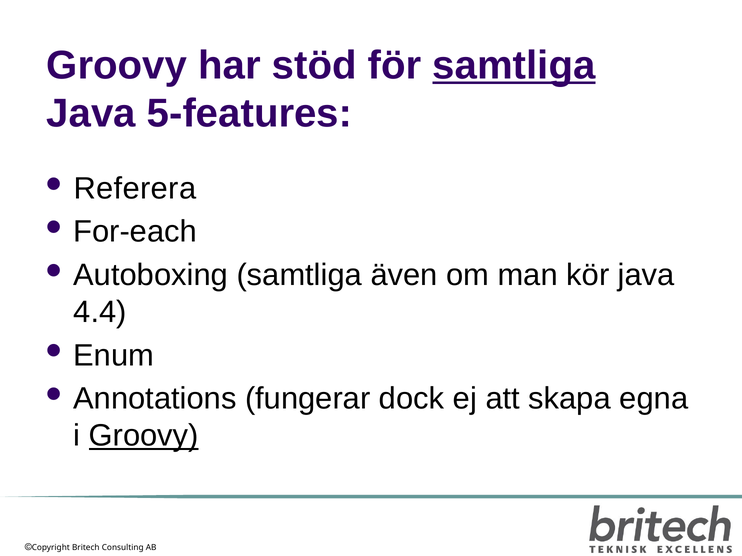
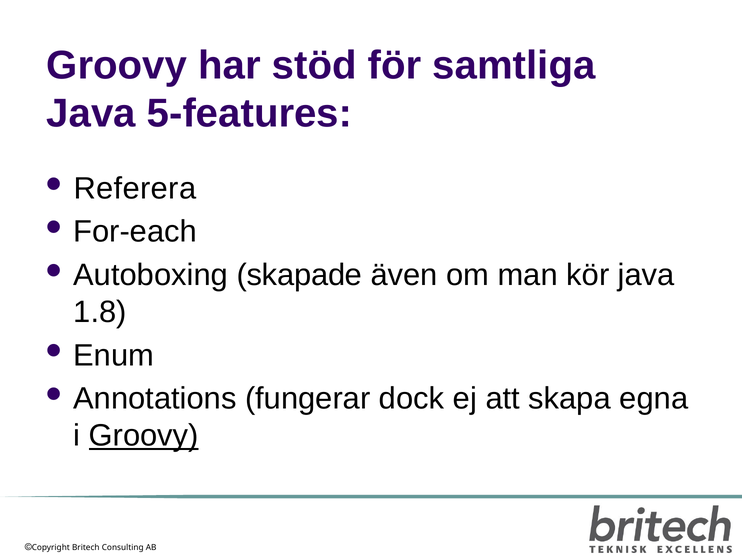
samtliga underline: present -> none (514, 66)
Autoboxing samtliga: samtliga -> skapade (299, 275)
4.4: 4.4 -> 1.8 (100, 312)
